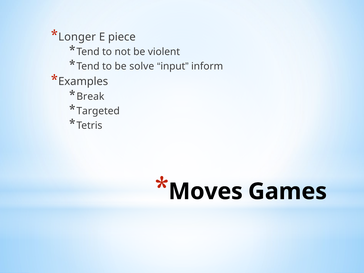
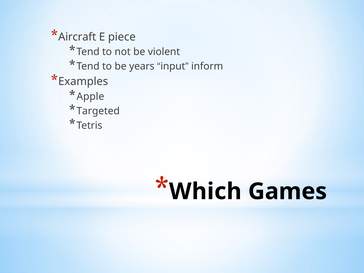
Longer: Longer -> Aircraft (77, 37)
solve: solve -> years (142, 66)
Break: Break -> Apple (90, 97)
Moves: Moves -> Which (205, 191)
